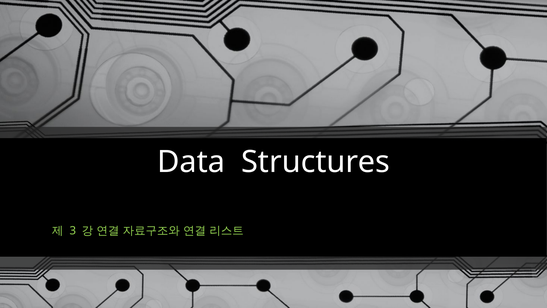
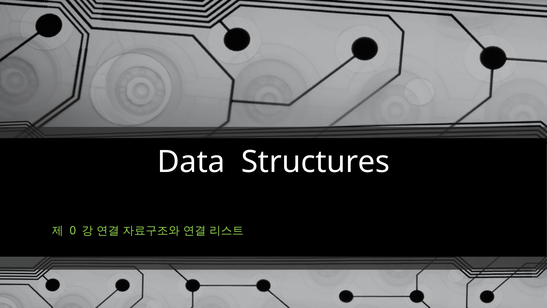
3: 3 -> 0 (73, 230)
